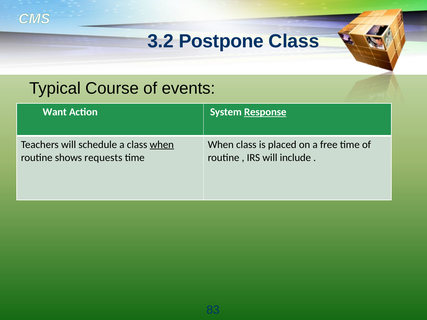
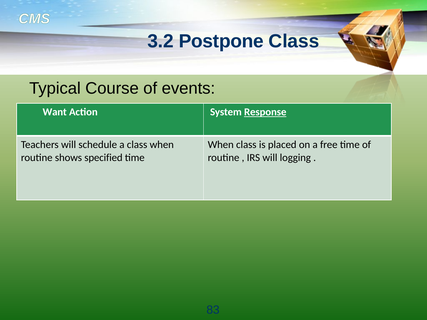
when underline: present -> none (162, 145)
requests: requests -> specified (103, 158)
include: include -> logging (295, 158)
